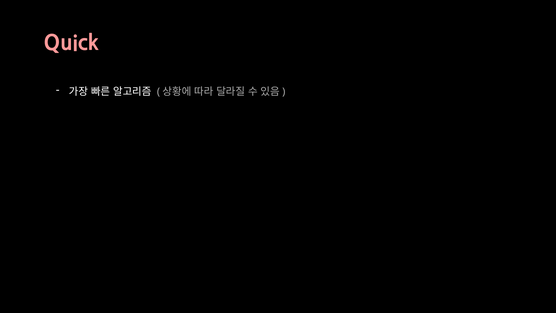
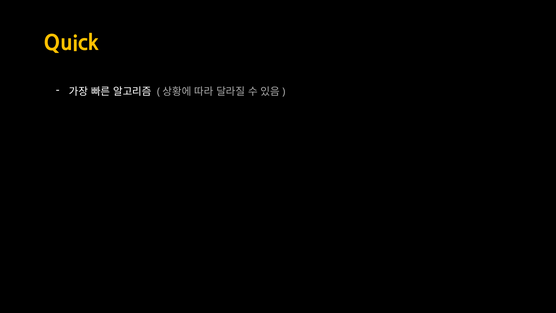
Quick colour: pink -> yellow (71, 43)
